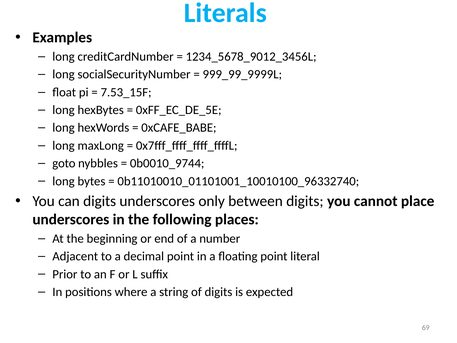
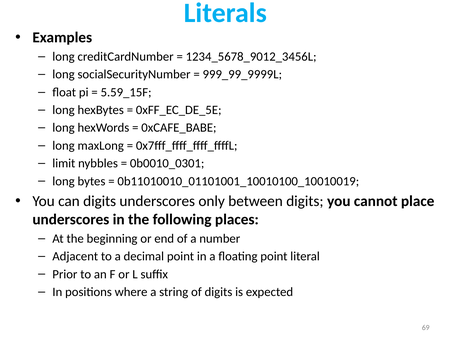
7.53_15F: 7.53_15F -> 5.59_15F (126, 92)
goto: goto -> limit (64, 163)
0b0010_9744: 0b0010_9744 -> 0b0010_0301 (167, 163)
0b11010010_01101001_10010100_96332740: 0b11010010_01101001_10010100_96332740 -> 0b11010010_01101001_10010100_10010019 (238, 181)
